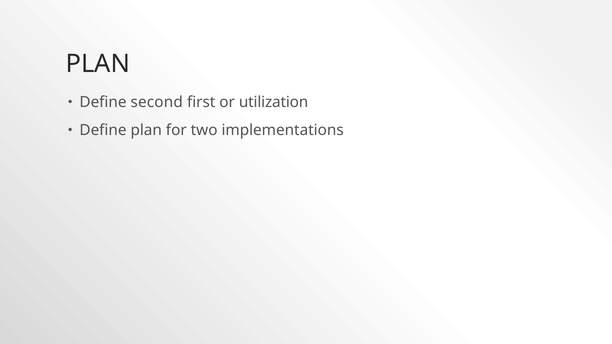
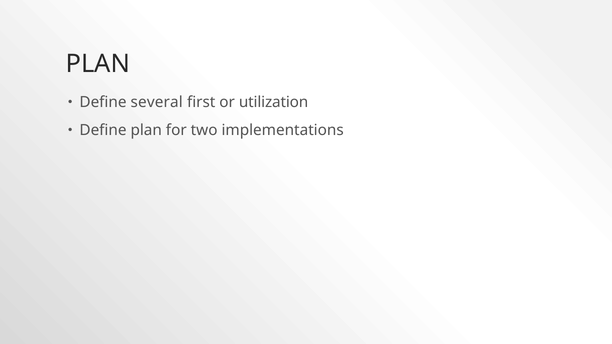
second: second -> several (157, 102)
